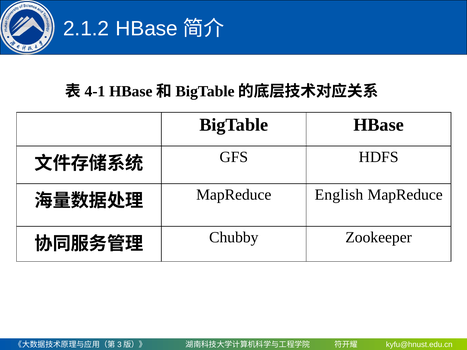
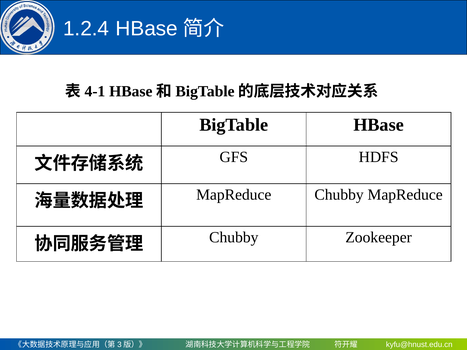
2.1.2: 2.1.2 -> 1.2.4 (86, 29)
MapReduce English: English -> Chubby (339, 195)
